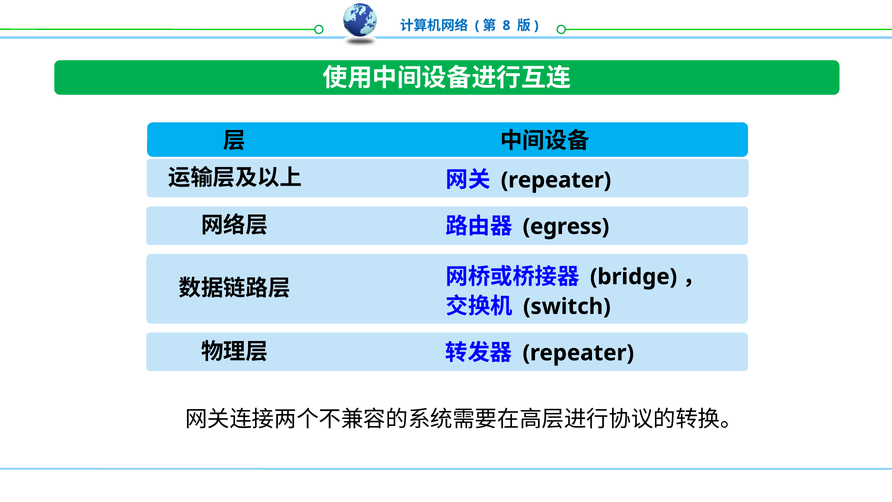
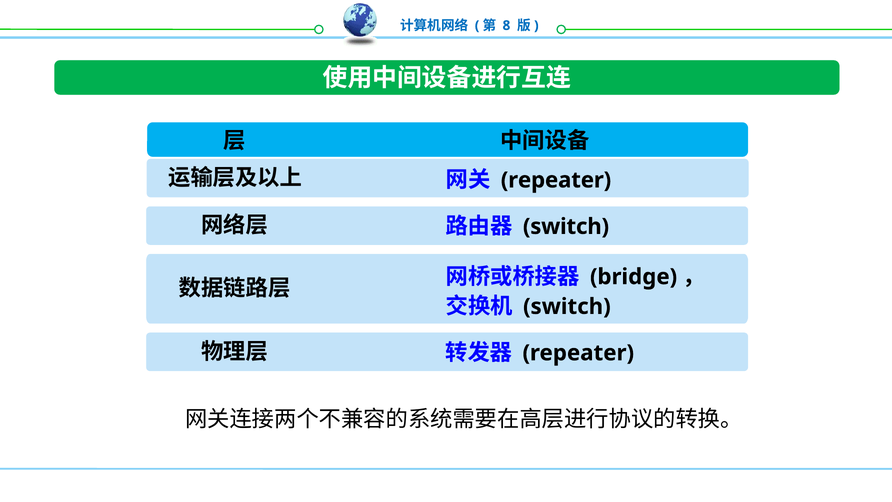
egress: egress -> switch (566, 226)
